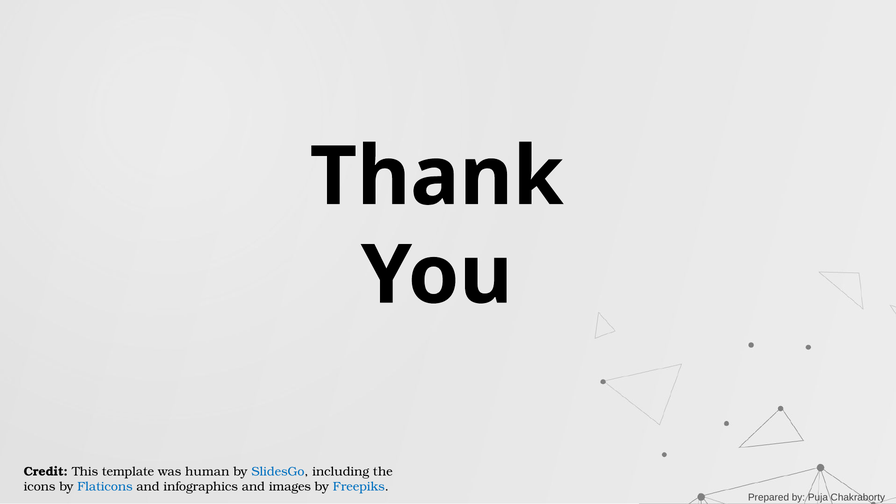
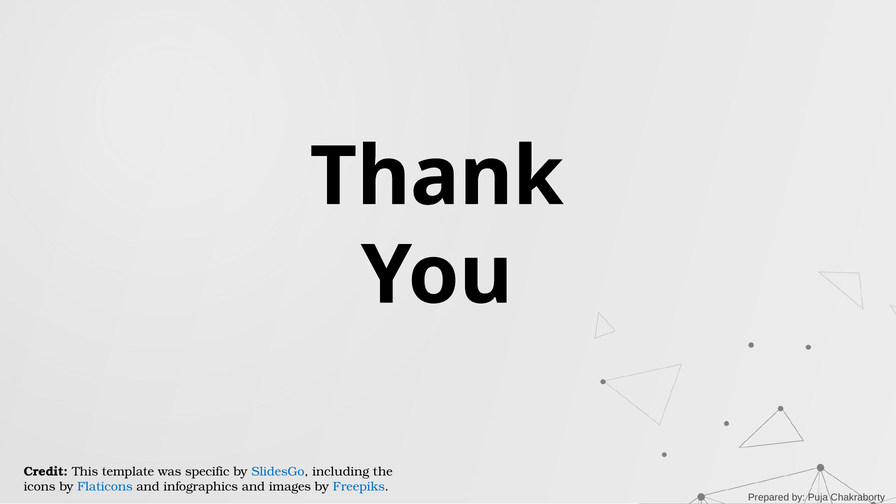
human: human -> specific (207, 472)
